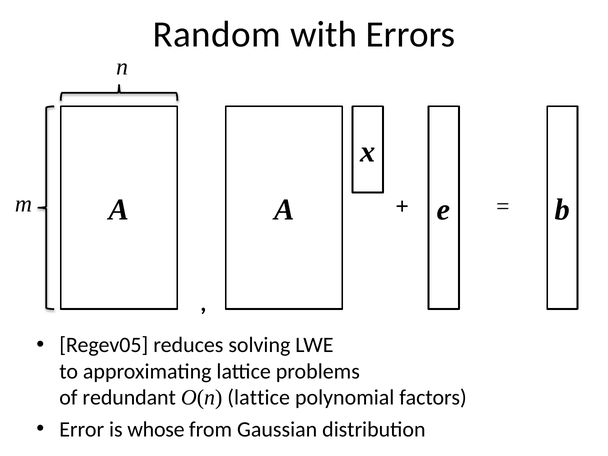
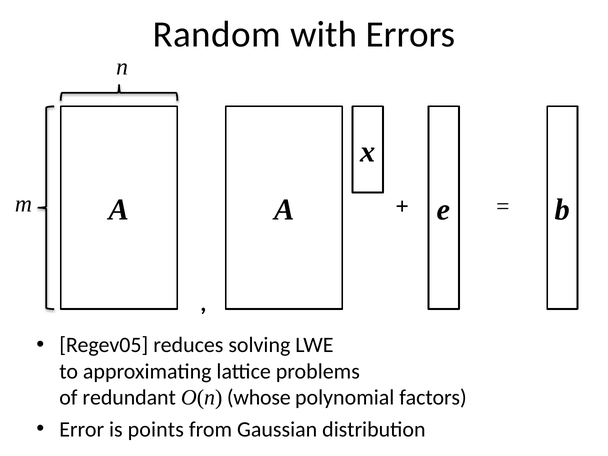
O(n lattice: lattice -> whose (259, 398)
whose: whose -> points (156, 429)
